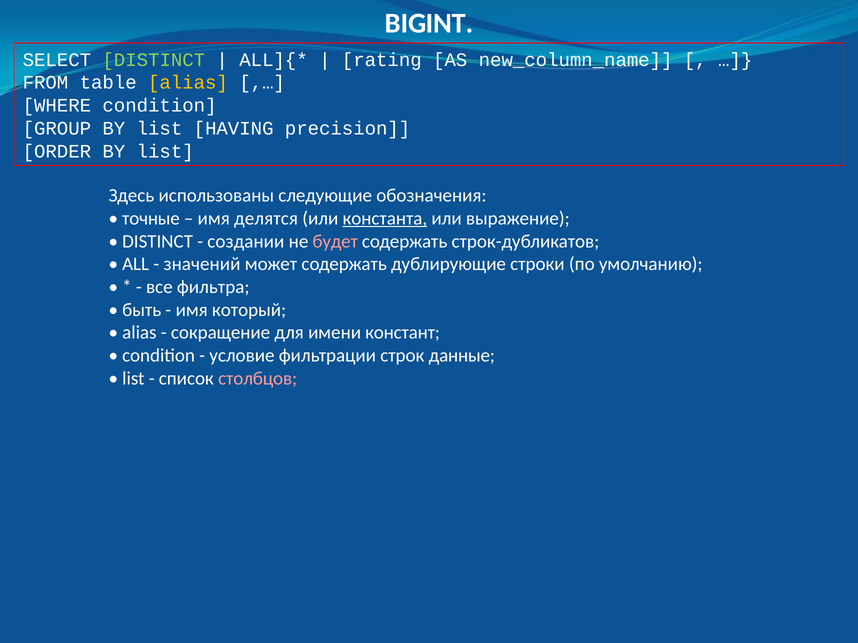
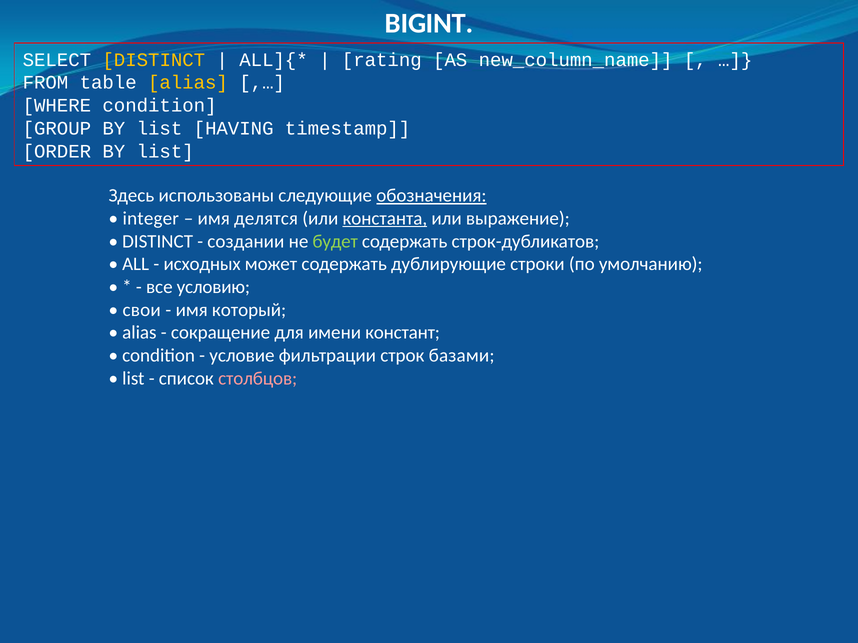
DISTINCT colour: light green -> yellow (154, 60)
precision: precision -> timestamp (348, 128)
обозначения underline: none -> present (431, 196)
точные: точные -> integer (151, 219)
будет colour: pink -> light green (335, 241)
значений: значений -> исходных (202, 264)
фильтра: фильтра -> условию (213, 287)
быть: быть -> свои (142, 310)
данные: данные -> базами (462, 356)
